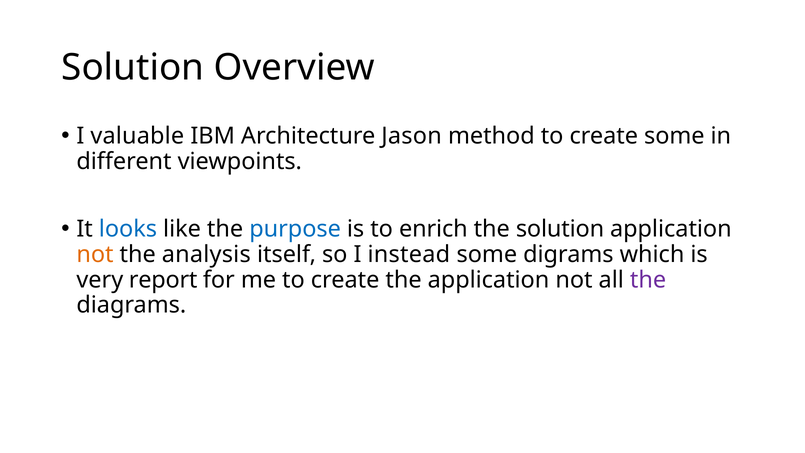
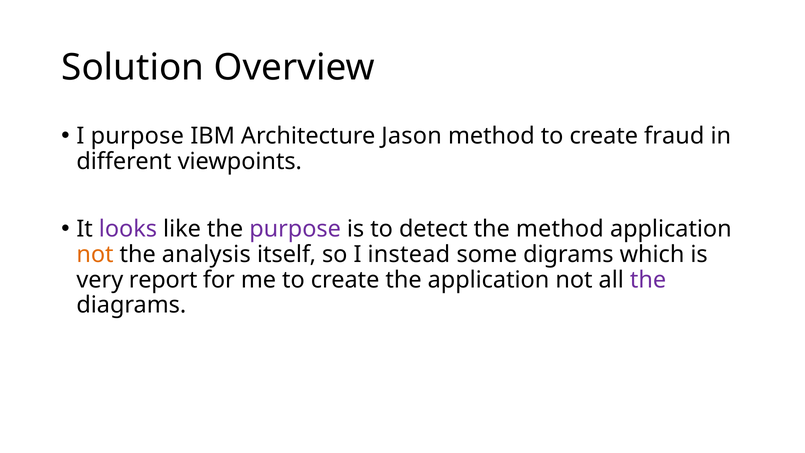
I valuable: valuable -> purpose (137, 136)
create some: some -> fraud (674, 136)
looks colour: blue -> purple (128, 229)
purpose colour: blue -> purple (295, 229)
enrich: enrich -> detect (433, 229)
the solution: solution -> method (560, 229)
